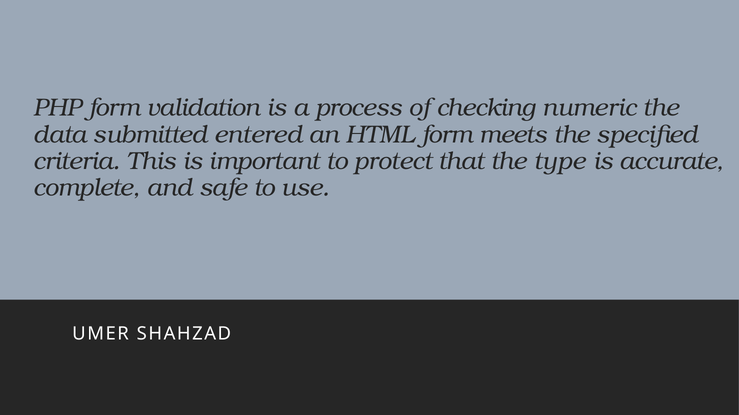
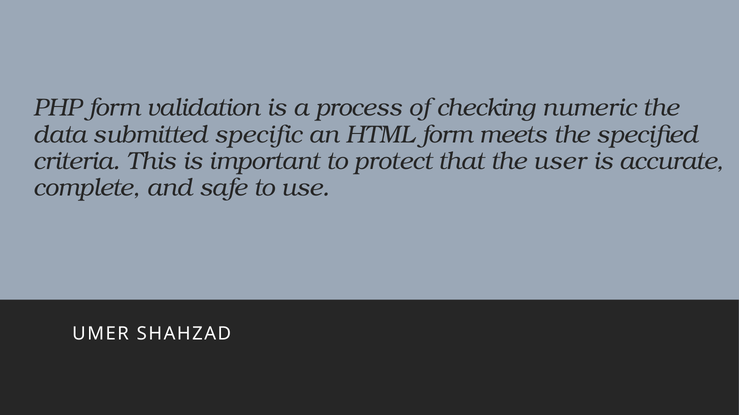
entered: entered -> specific (258, 135)
type: type -> user (560, 161)
